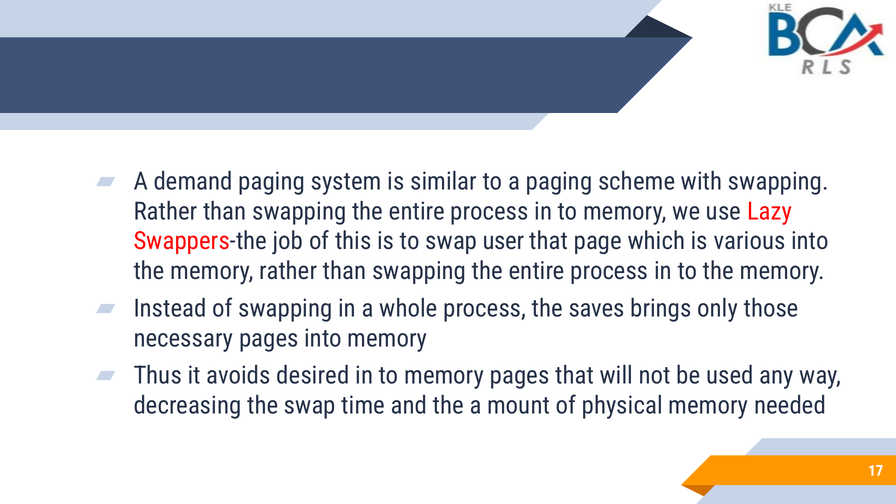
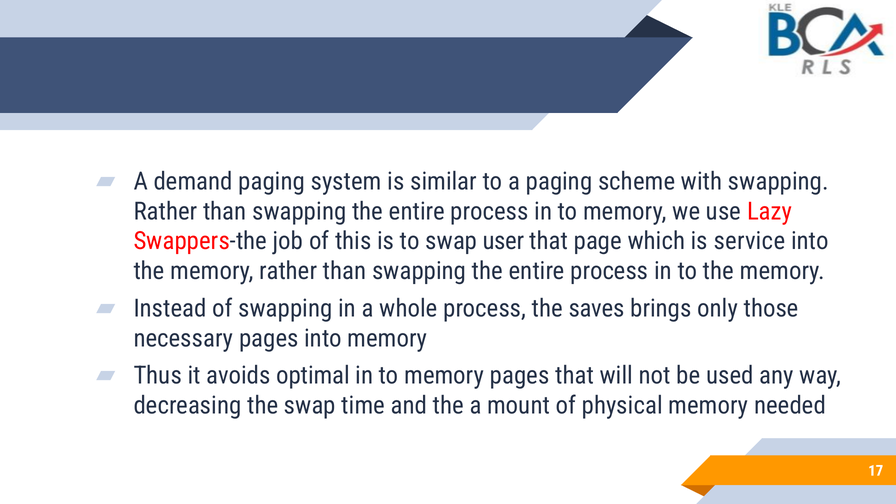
various: various -> service (749, 241)
desired: desired -> optimal (313, 376)
